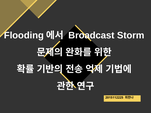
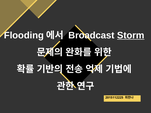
Storm underline: none -> present (131, 35)
